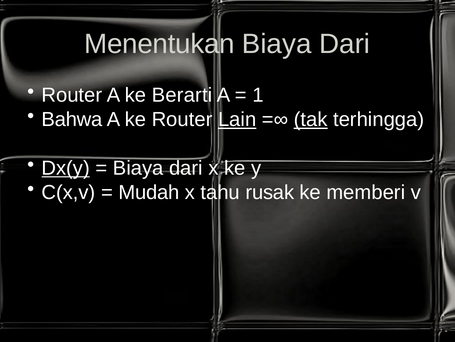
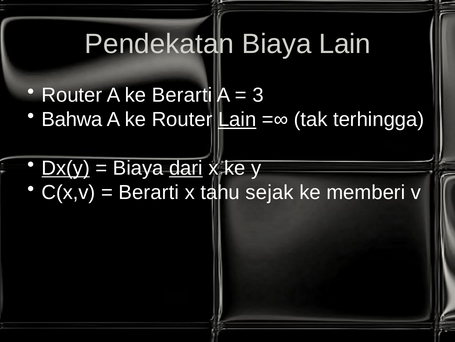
Menentukan: Menentukan -> Pendekatan (159, 44)
Dari: Dari -> Lain (345, 44)
1: 1 -> 3 (258, 95)
tak underline: present -> none (311, 119)
dari underline: none -> present (186, 168)
Mudah: Mudah -> Berarti (149, 192)
rusak: rusak -> sejak (270, 192)
